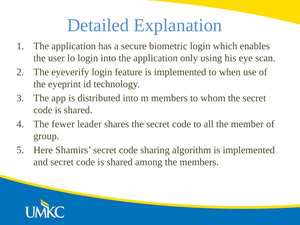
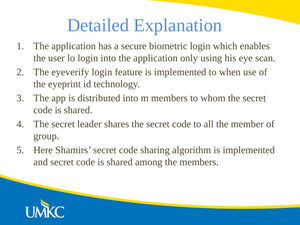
fewer: fewer -> secret (63, 124)
